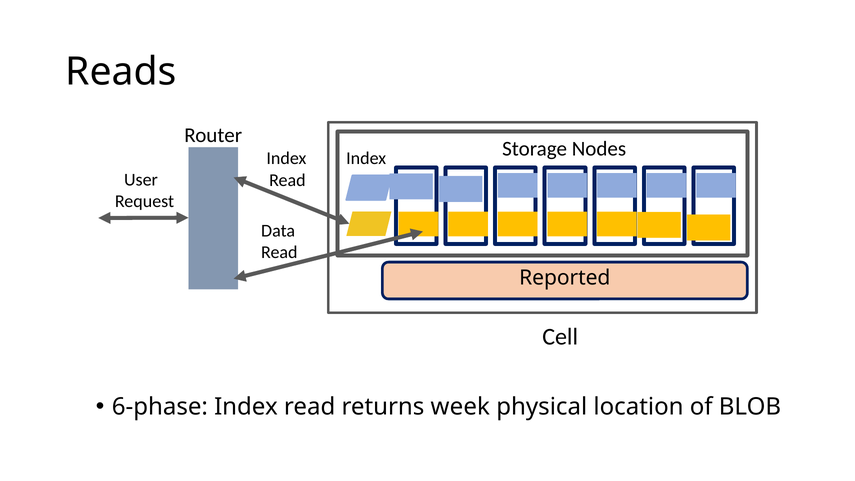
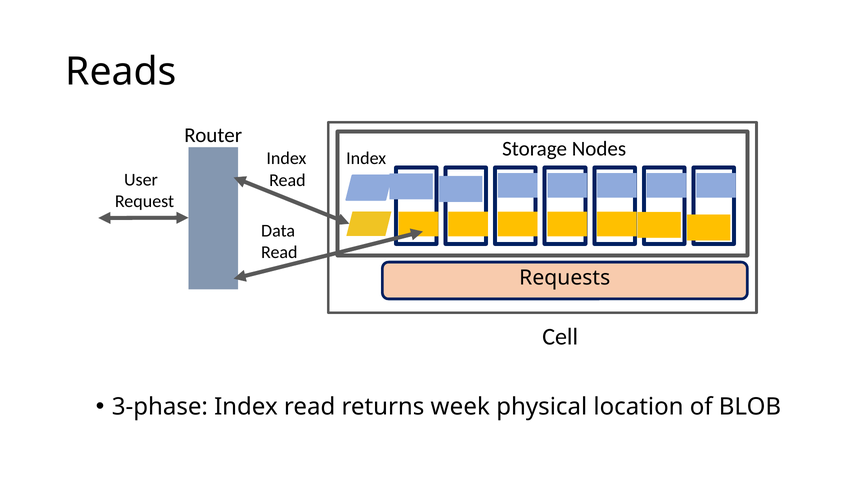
Reported: Reported -> Requests (565, 278)
6-phase: 6-phase -> 3-phase (160, 407)
